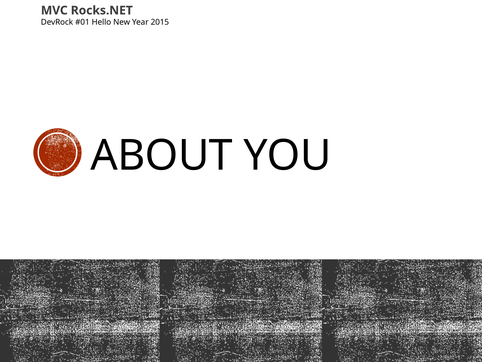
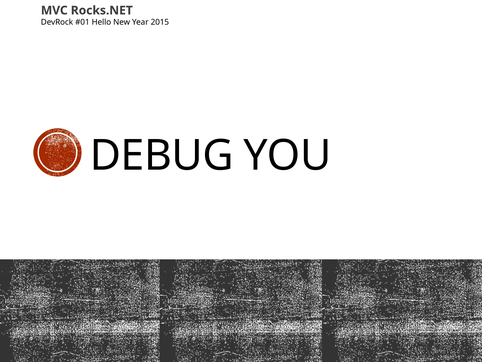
ABOUT: ABOUT -> DEBUG (162, 156)
